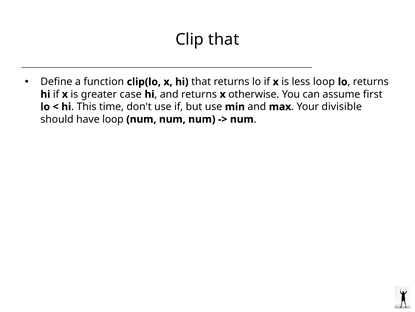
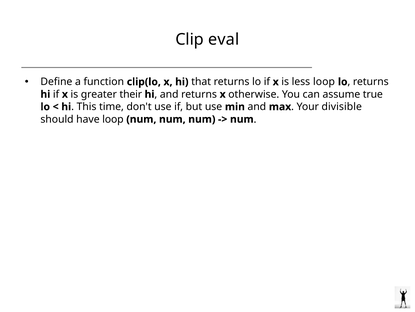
Clip that: that -> eval (224, 40)
case: case -> their (131, 94)
first: first -> true (373, 94)
